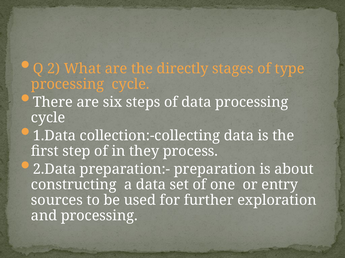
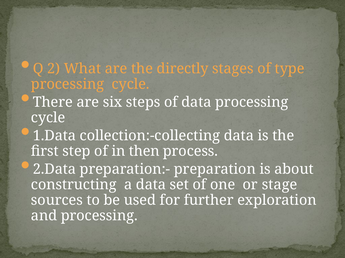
they: they -> then (144, 152)
entry: entry -> stage (280, 185)
